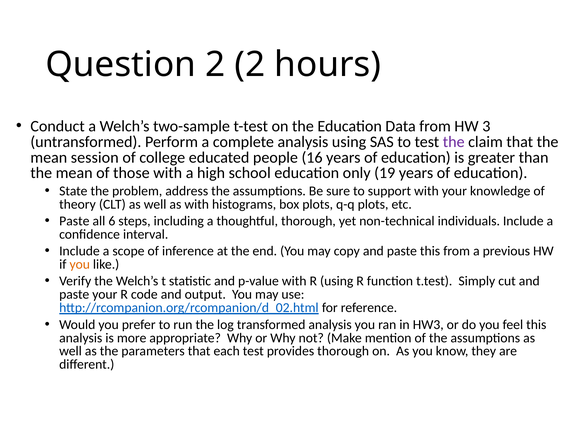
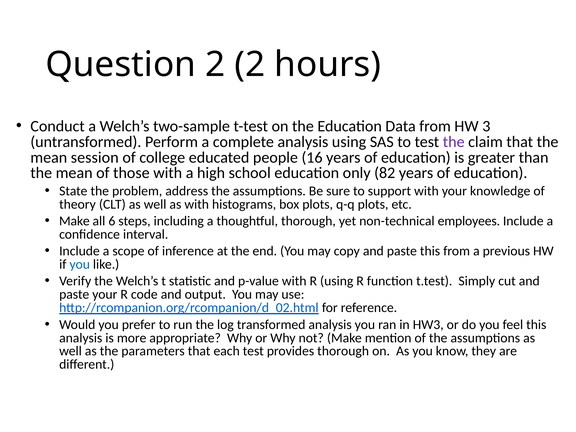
19: 19 -> 82 (385, 173)
Paste: Paste -> Make (74, 221)
individuals: individuals -> employees (469, 221)
you colour: orange -> blue (80, 264)
